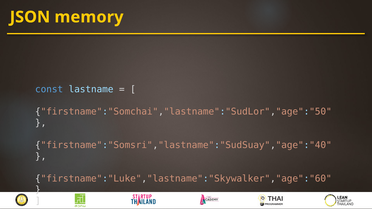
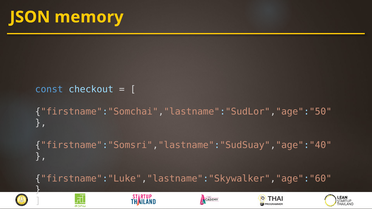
lastname: lastname -> checkout (91, 89)
